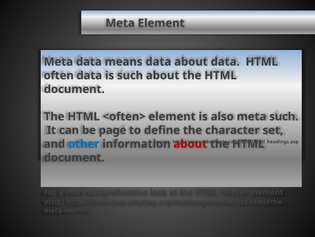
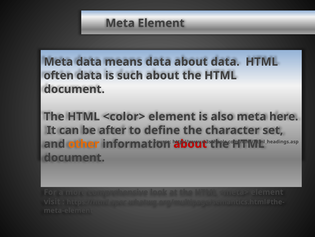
<often>: <often> -> <color> (124, 116)
meta such: such -> here (284, 116)
page: page -> after (113, 130)
other colour: blue -> orange (84, 144)
